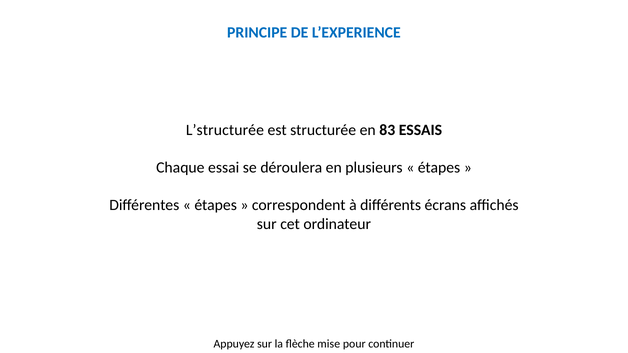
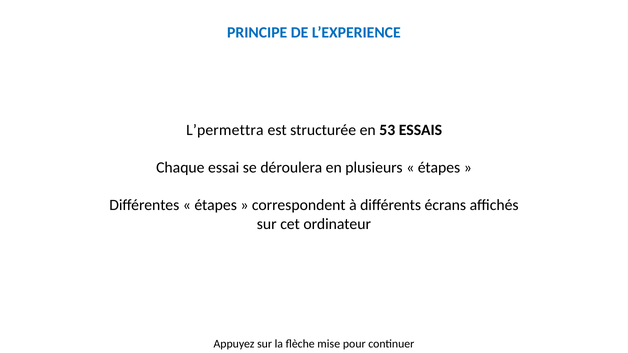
L’structurée: L’structurée -> L’permettra (225, 130)
83: 83 -> 53 (387, 130)
